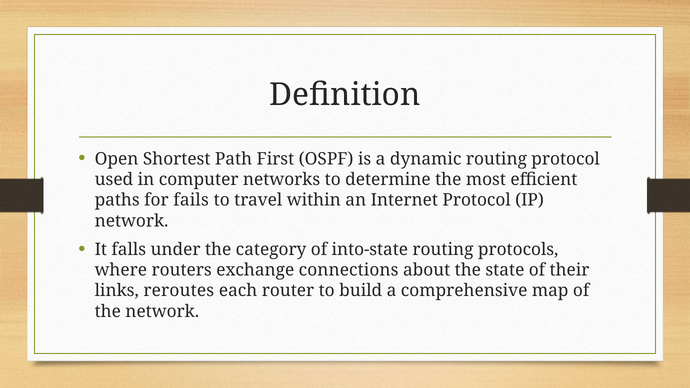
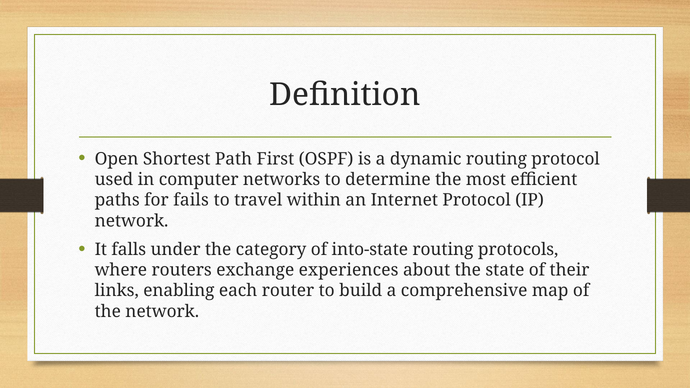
connections: connections -> experiences (349, 270)
reroutes: reroutes -> enabling (179, 291)
